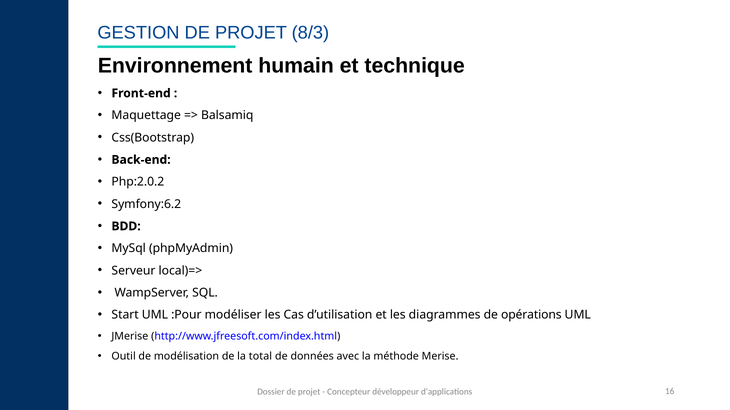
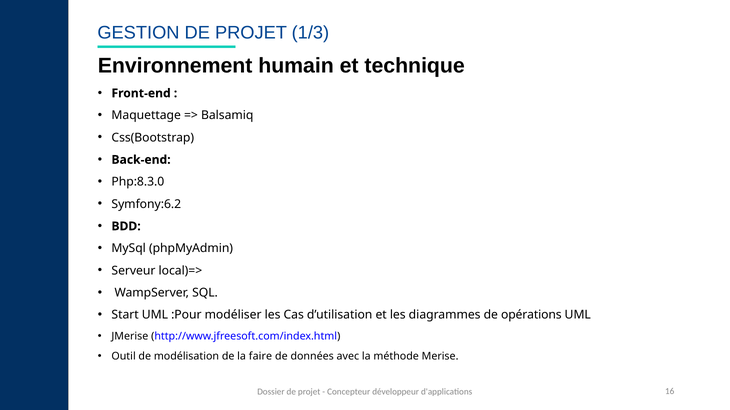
8/3: 8/3 -> 1/3 (310, 33)
Php:2.0.2: Php:2.0.2 -> Php:8.3.0 (138, 182)
total: total -> faire (260, 357)
